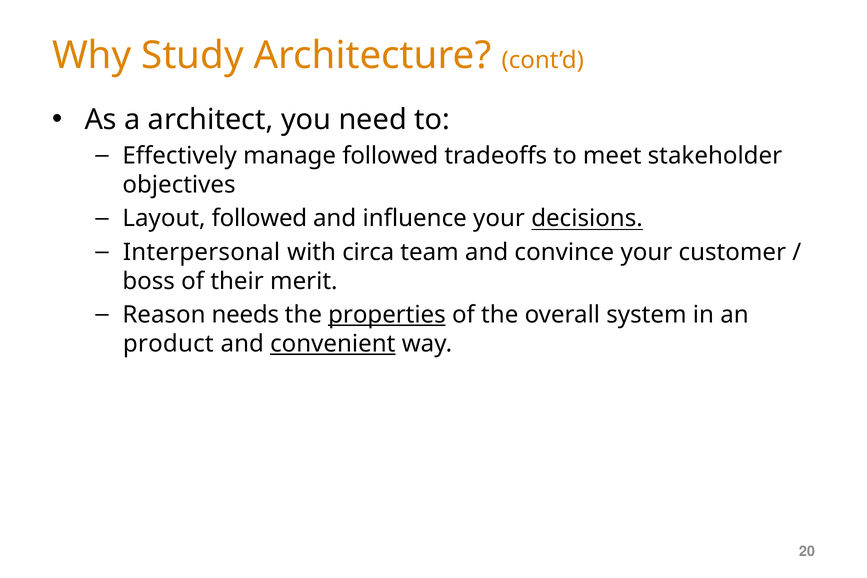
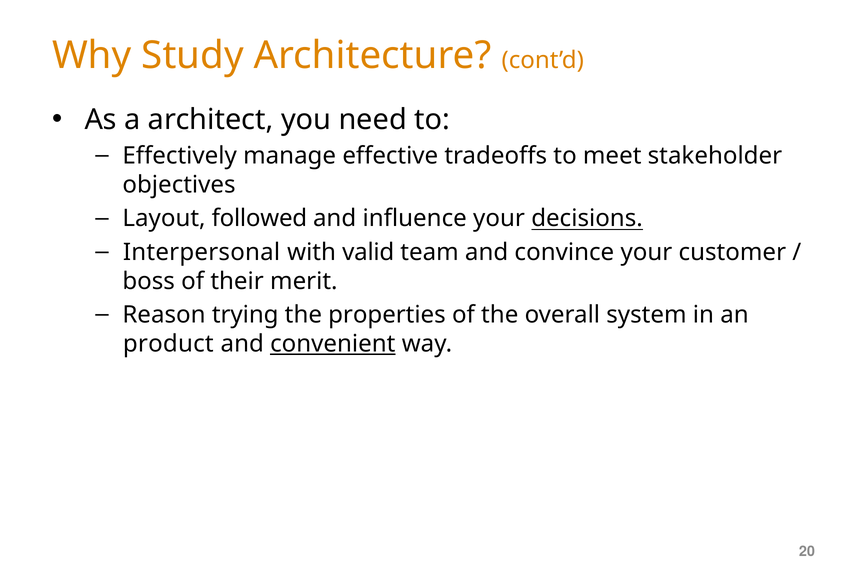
manage followed: followed -> effective (390, 156)
circa: circa -> valid (368, 252)
needs: needs -> trying (245, 315)
properties underline: present -> none (387, 315)
